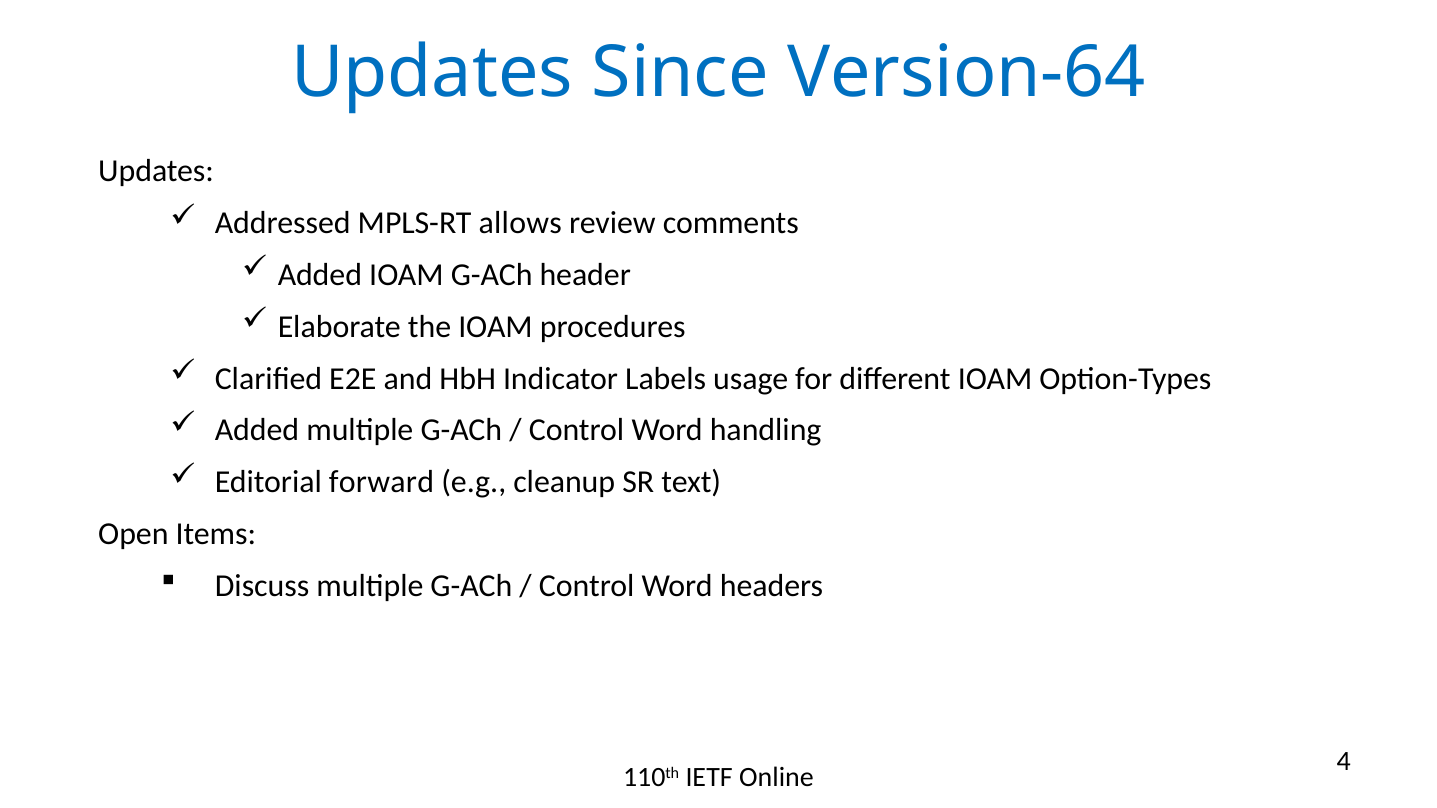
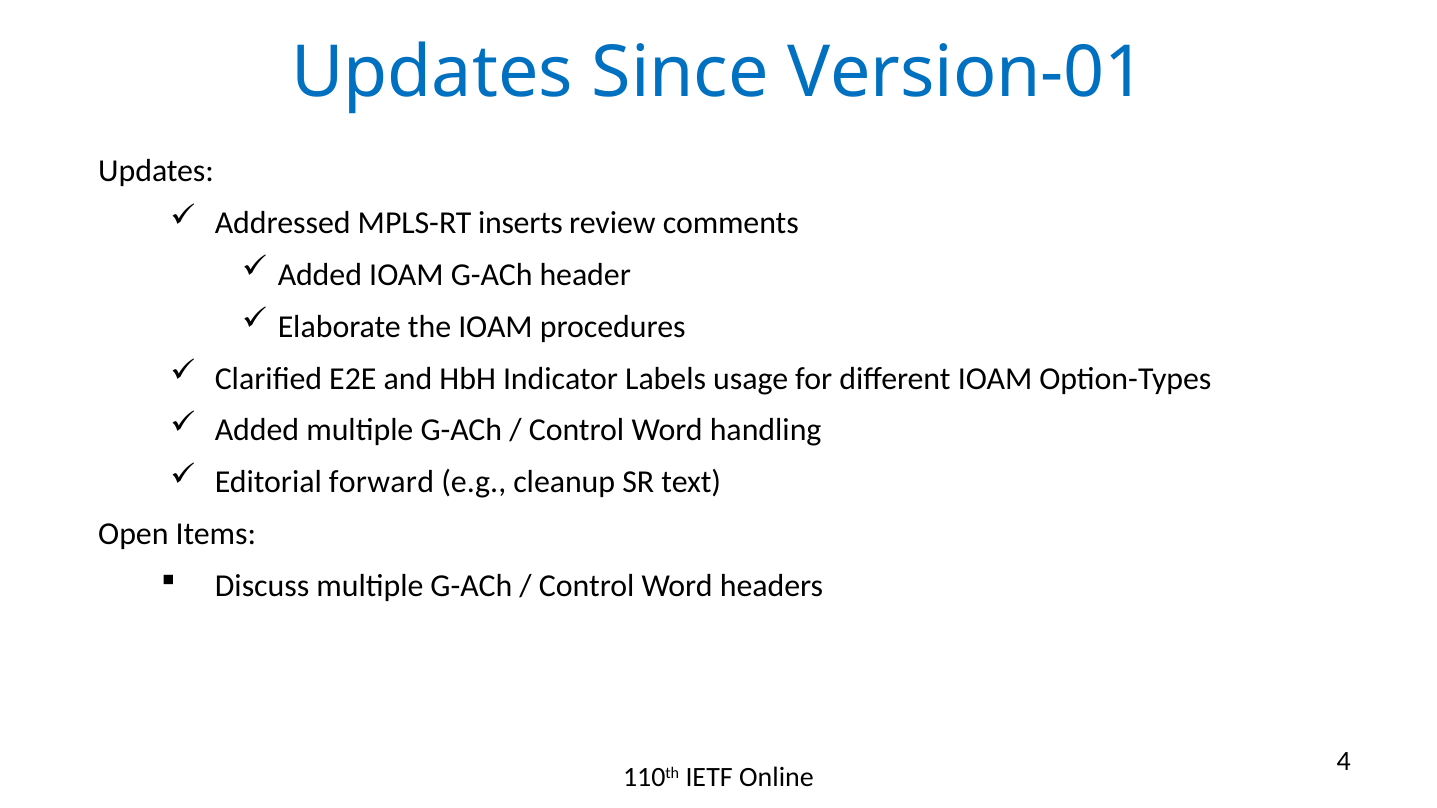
Version-64: Version-64 -> Version-01 (967, 72)
allows: allows -> inserts (521, 223)
